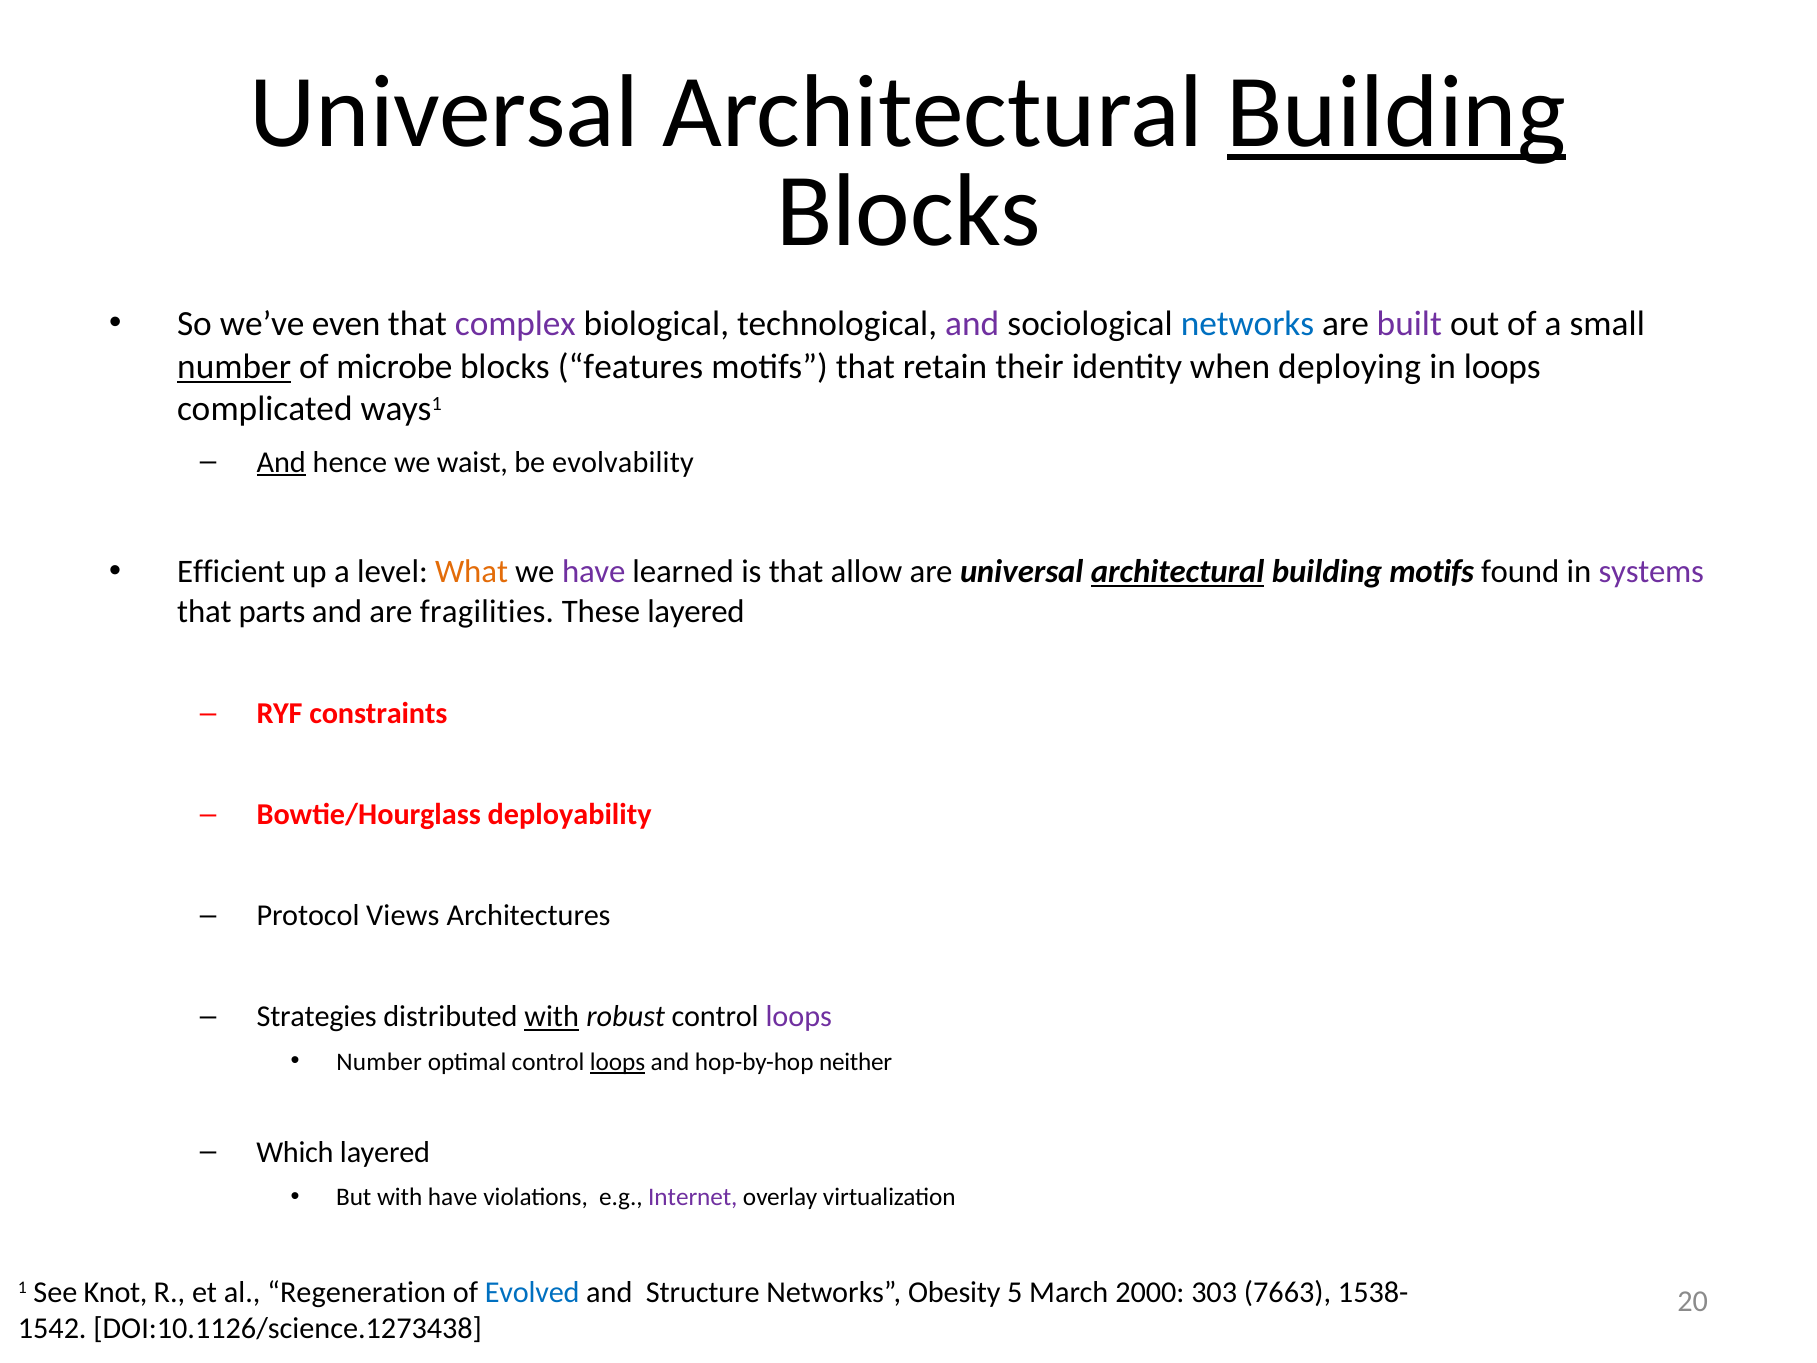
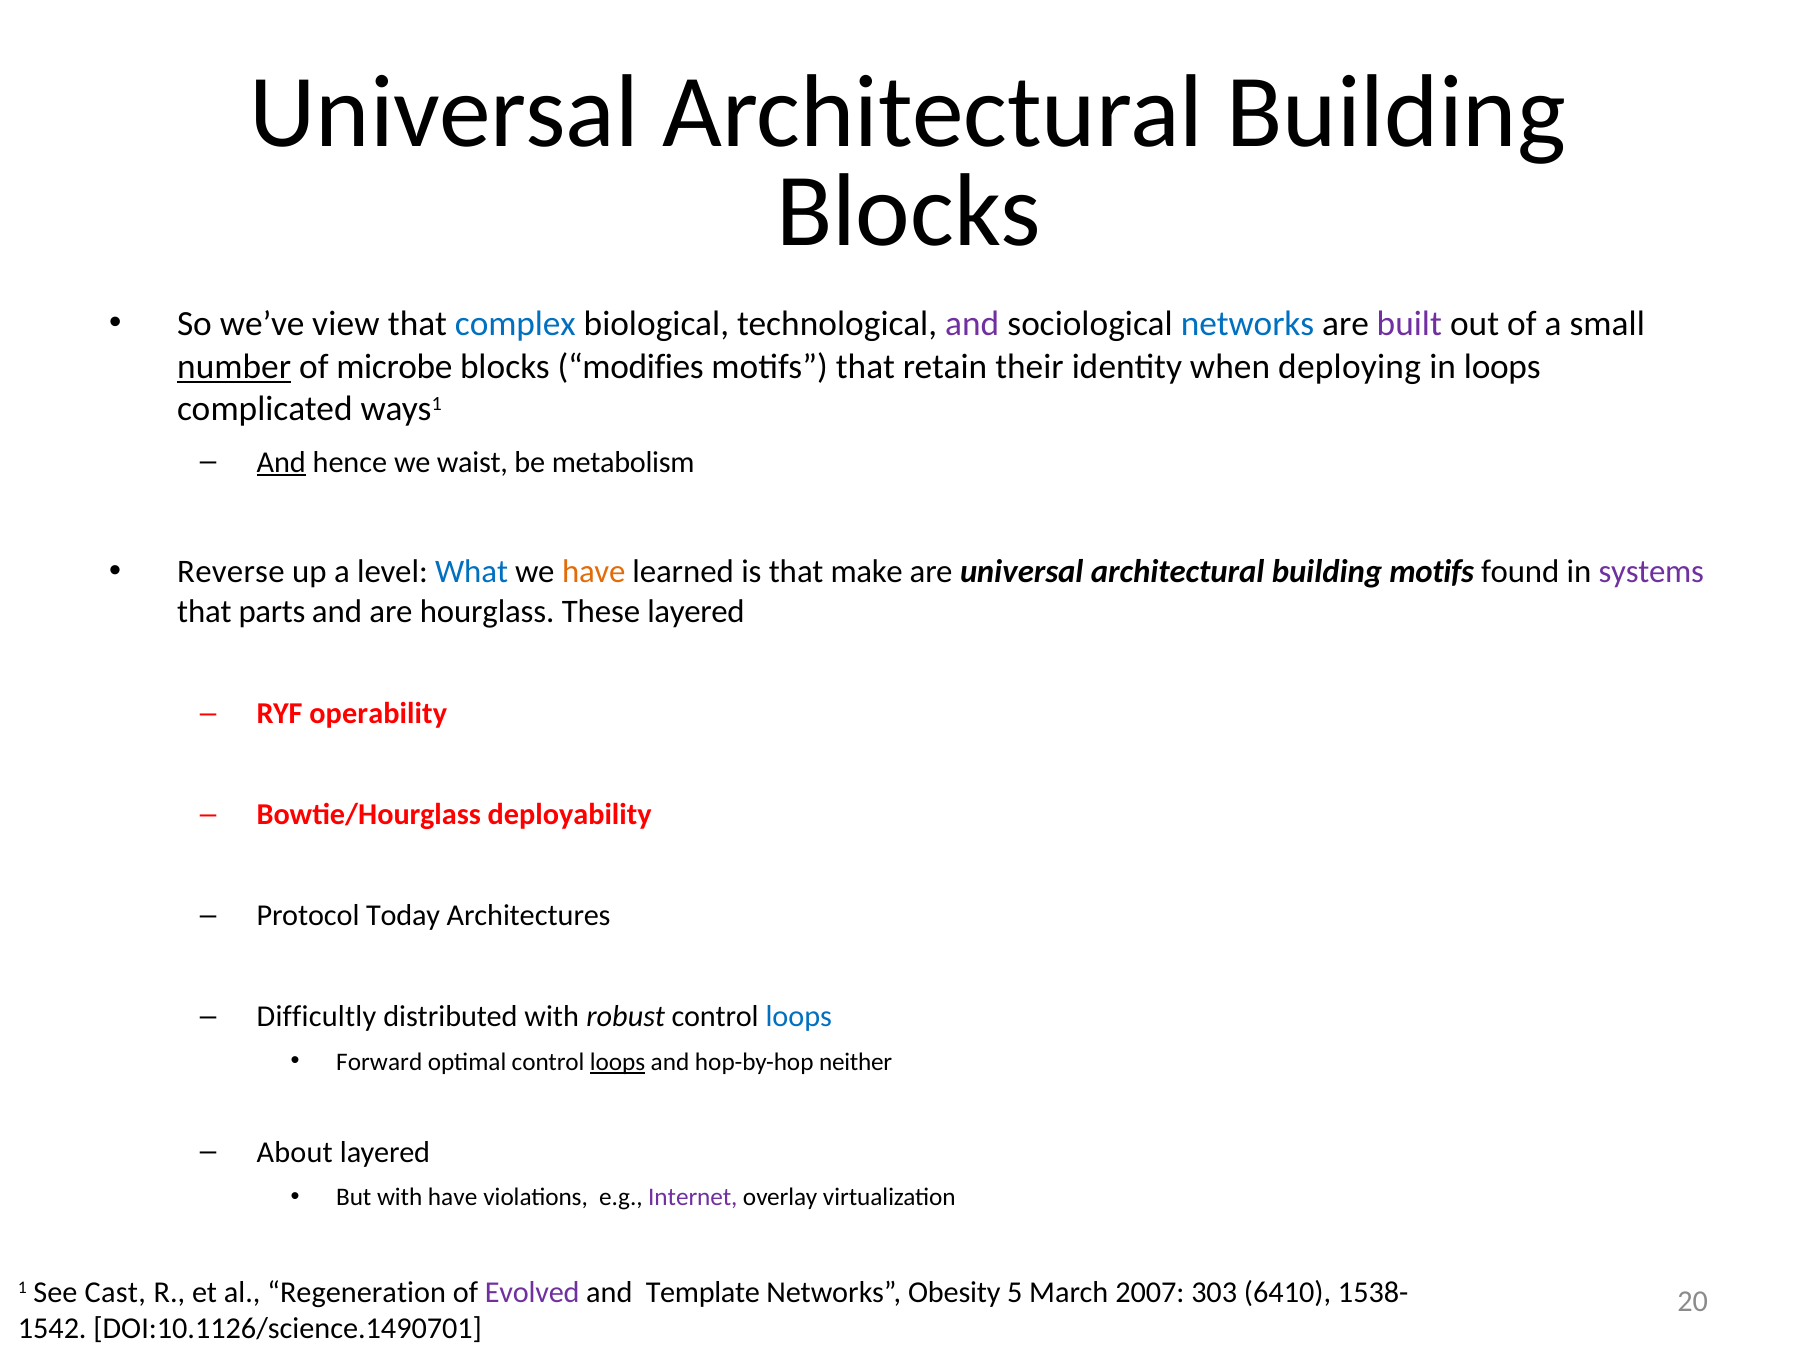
Building underline: present -> none (1396, 112)
even: even -> view (346, 324)
complex colour: purple -> blue (515, 324)
features: features -> modifies (631, 366)
evolvability: evolvability -> metabolism (623, 462)
Efficient: Efficient -> Reverse (231, 572)
What colour: orange -> blue (472, 572)
have colour: purple -> orange (594, 572)
allow: allow -> make (867, 572)
architectural underline: present -> none (1178, 572)
fragilities: fragilities -> hourglass (487, 611)
constraints: constraints -> operability (378, 714)
Views: Views -> Today (403, 916)
Strategies: Strategies -> Difficultly (316, 1017)
with underline: present -> none (552, 1017)
loops colour: purple -> blue (799, 1017)
Number: Number -> Forward (379, 1062)
Which: Which -> About (295, 1152)
Knot: Knot -> Cast (115, 1292)
Evolved colour: blue -> purple (532, 1292)
Structure: Structure -> Template (703, 1292)
2000: 2000 -> 2007 (1150, 1292)
7663: 7663 -> 6410 (1288, 1292)
DOI:10.1126/science.1273438: DOI:10.1126/science.1273438 -> DOI:10.1126/science.1490701 (288, 1329)
